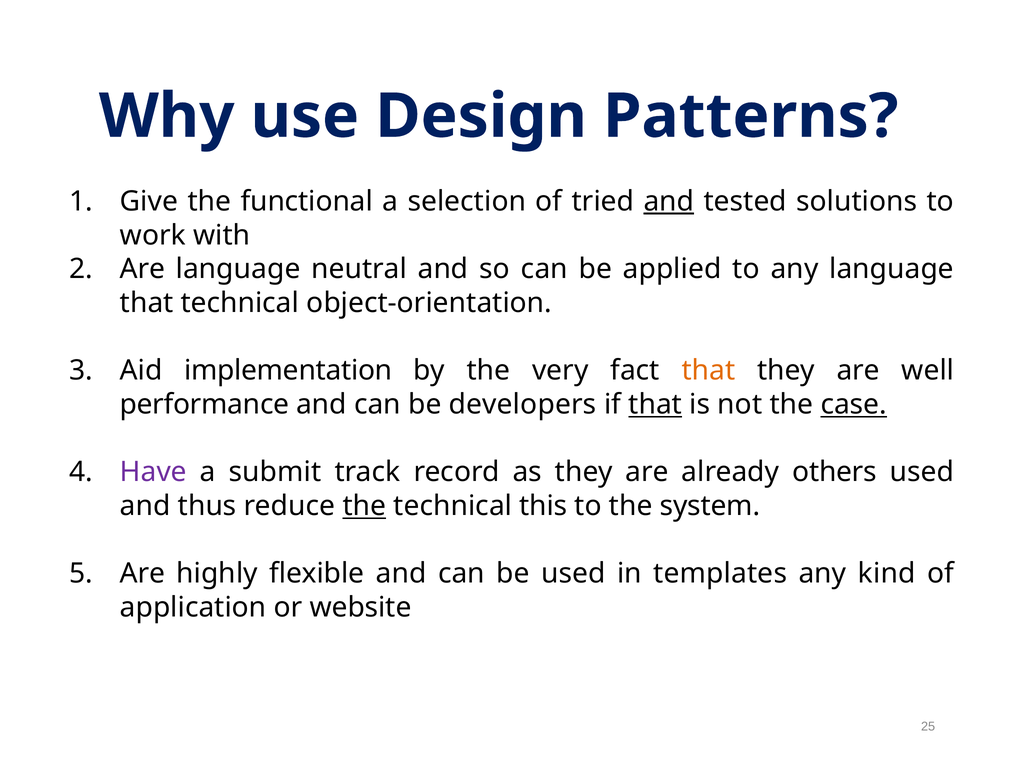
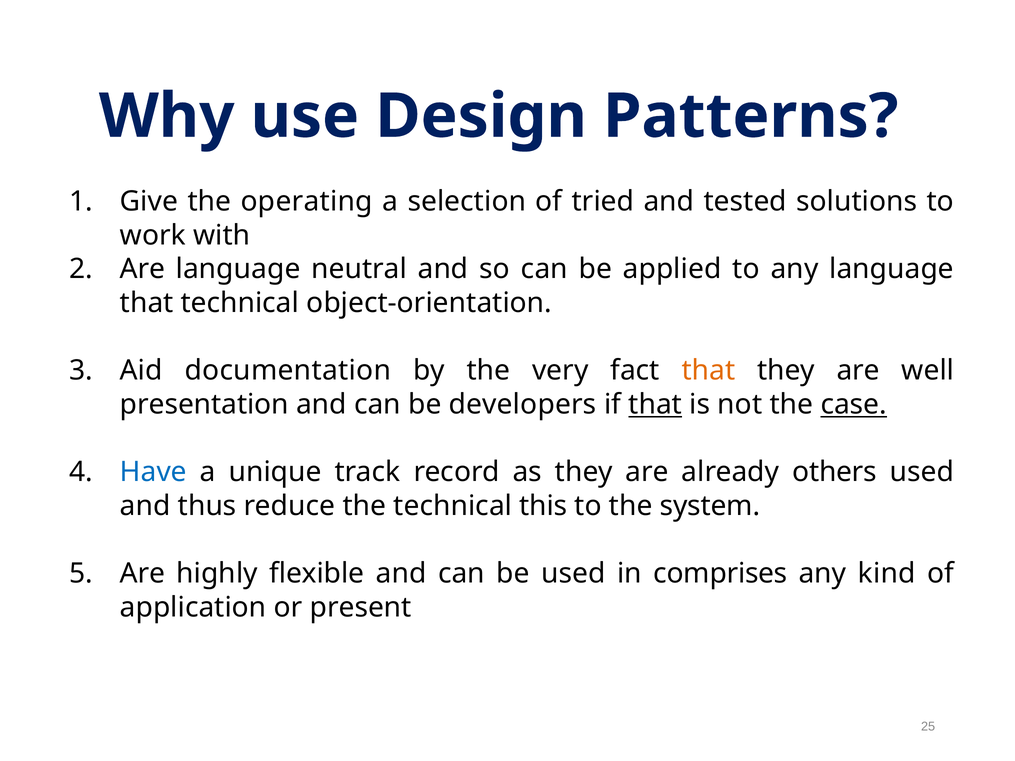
functional: functional -> operating (307, 202)
and underline: present -> none (669, 202)
implementation: implementation -> documentation (288, 371)
performance: performance -> presentation (204, 405)
Have colour: purple -> blue (153, 472)
submit: submit -> unique (275, 472)
the underline: present -> none (364, 506)
templates: templates -> comprises (720, 574)
website: website -> present (361, 608)
